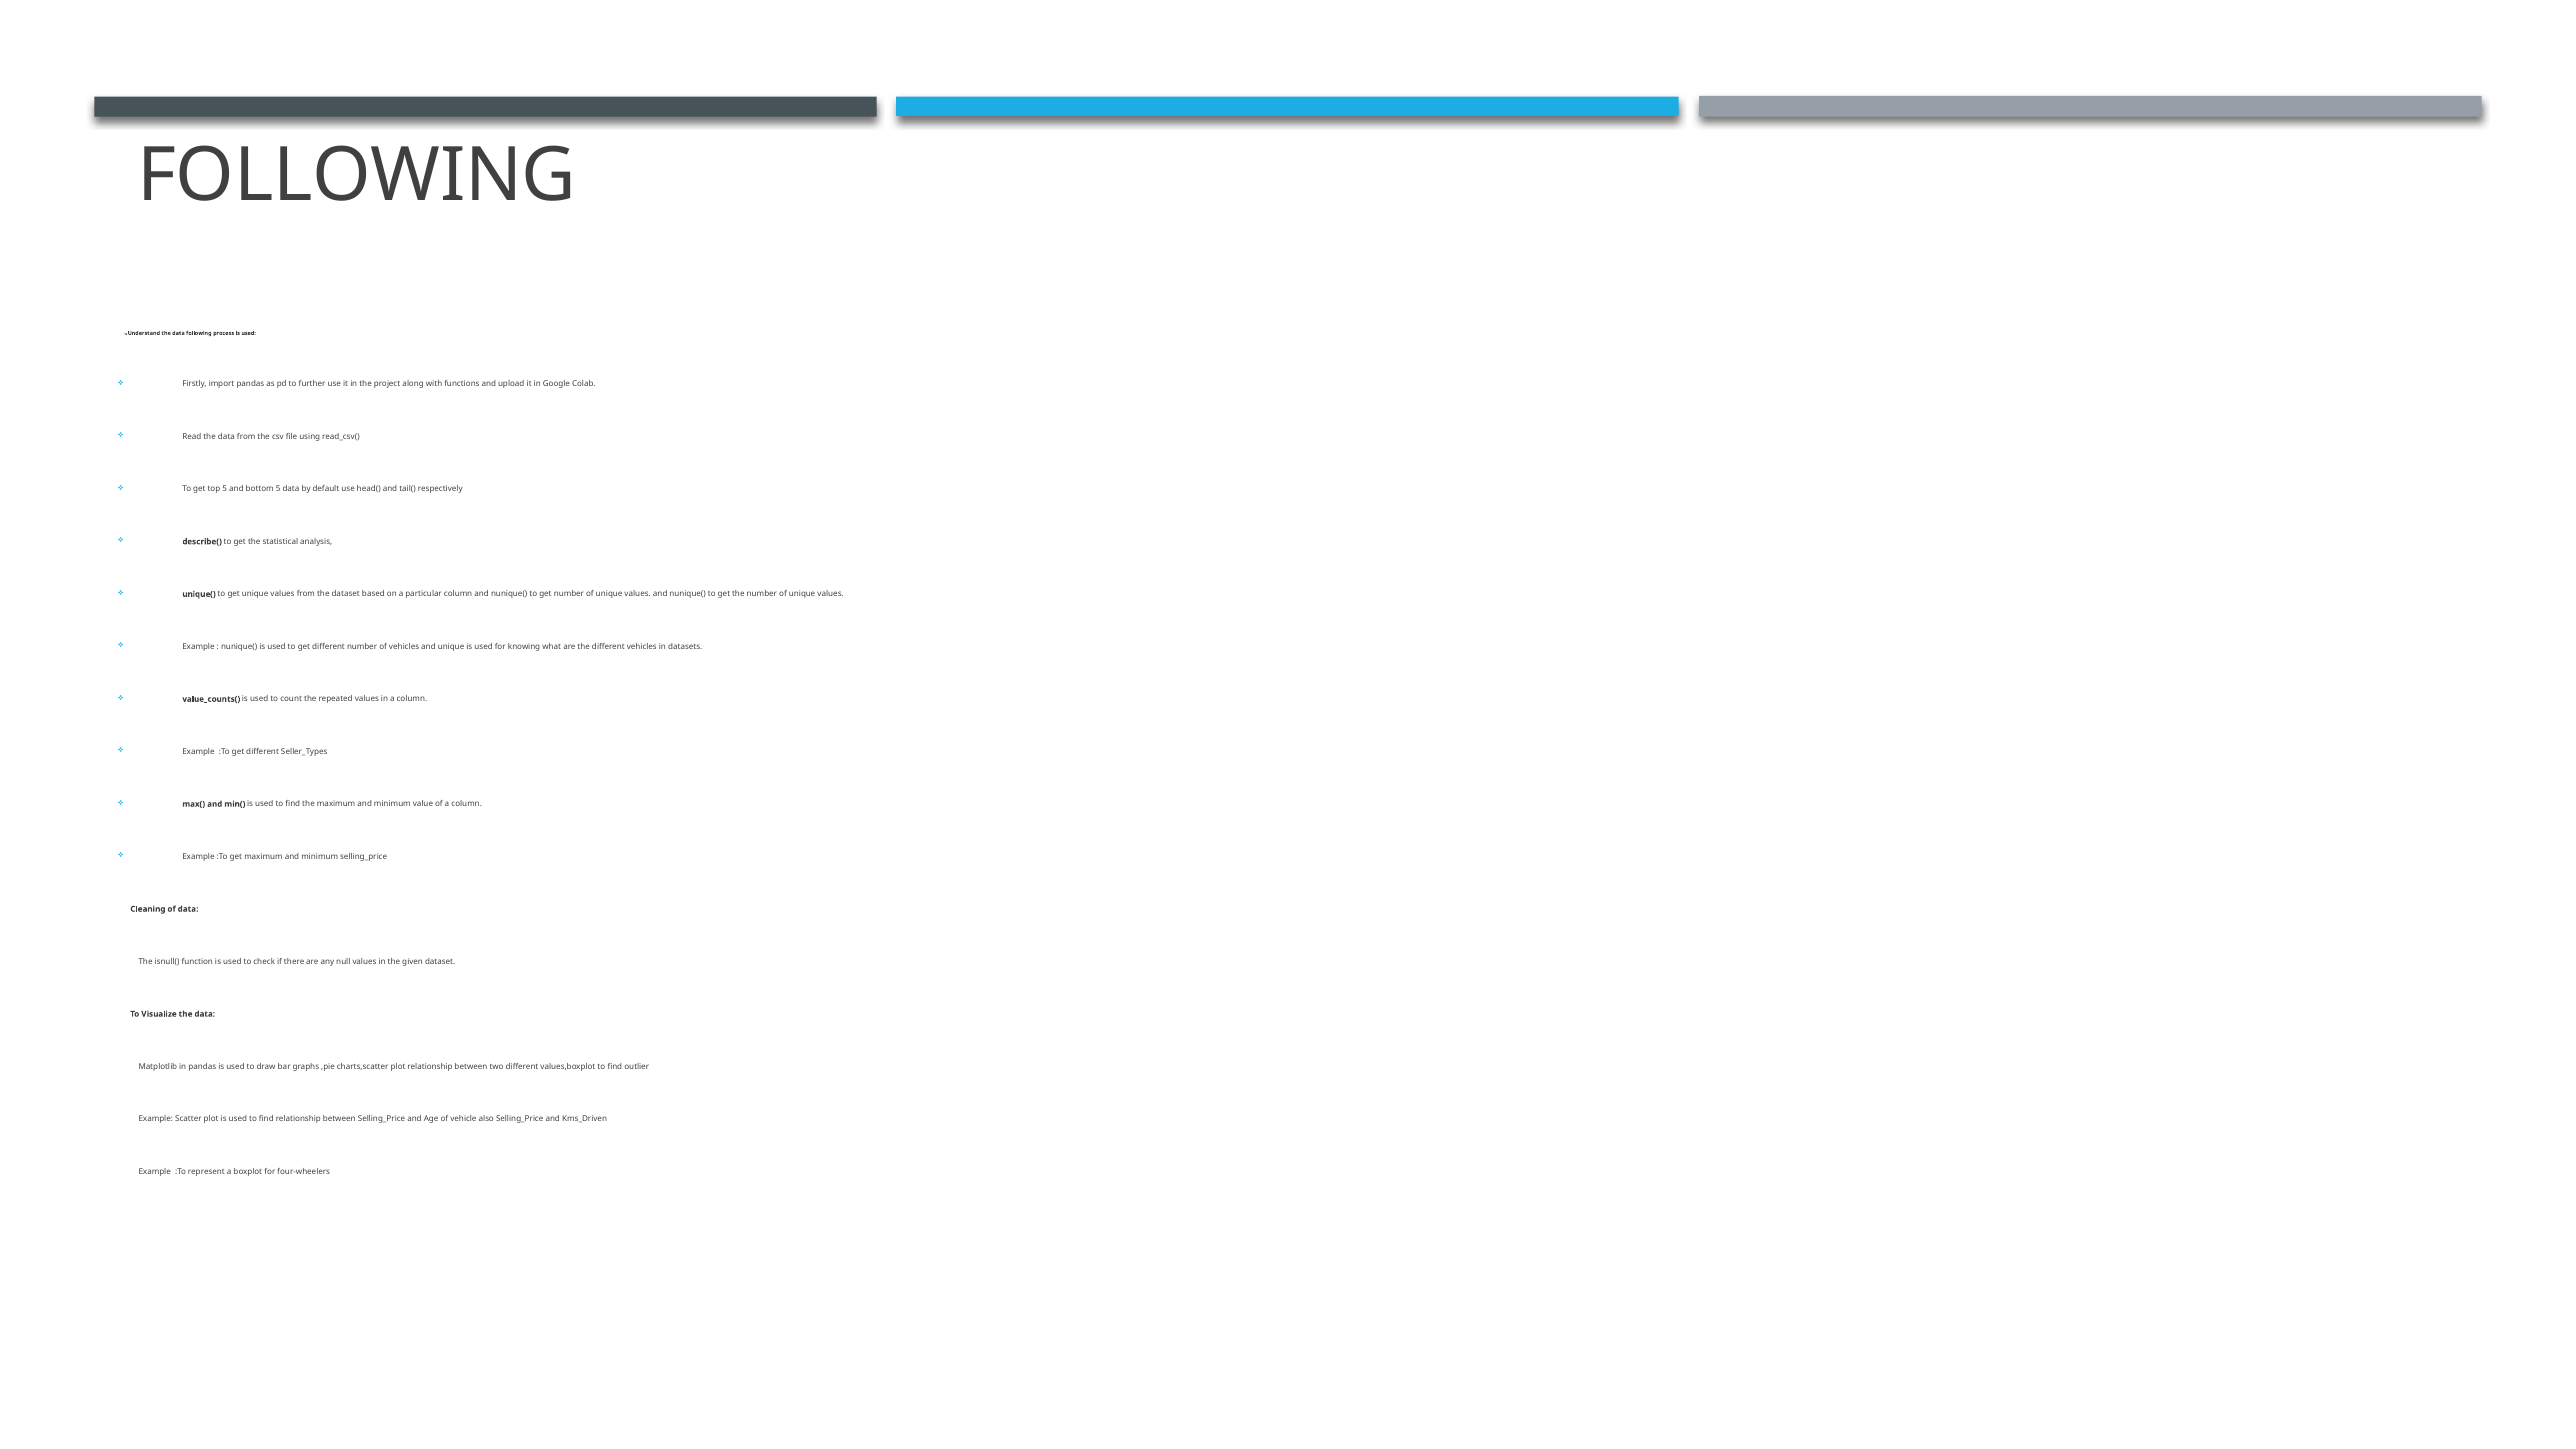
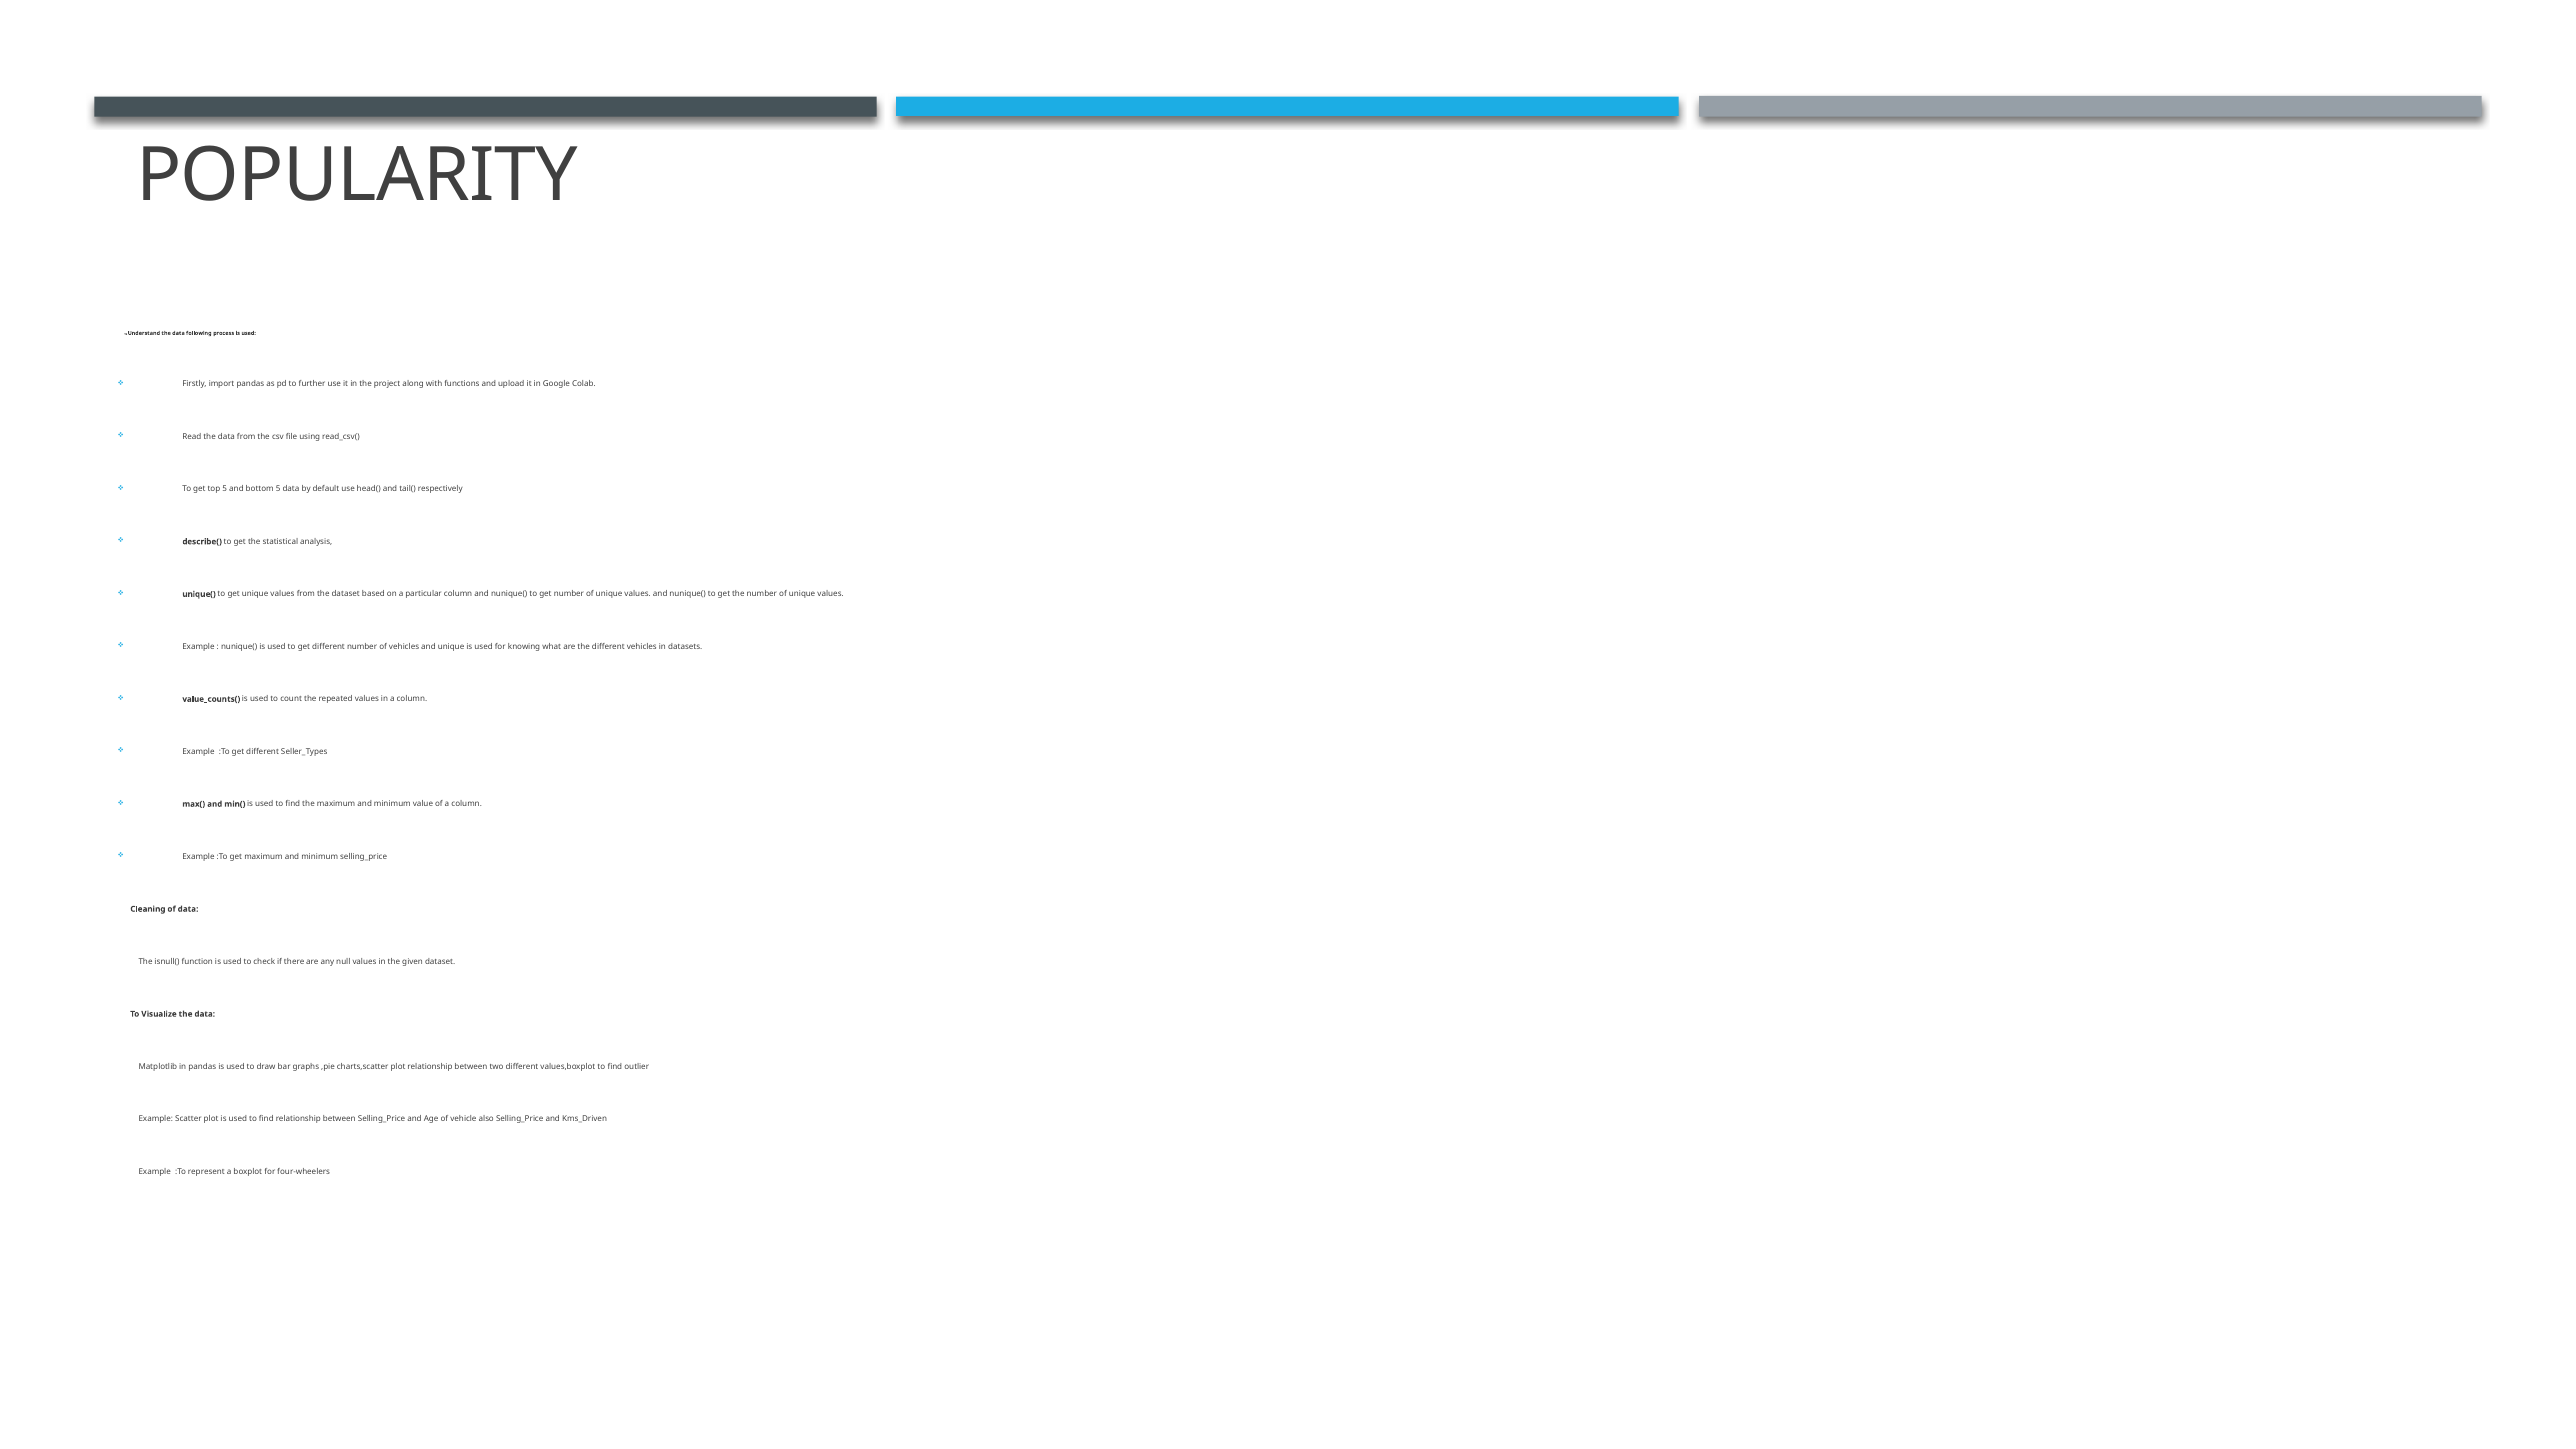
FOLLOWING: FOLLOWING -> POPULARITY (357, 175)
